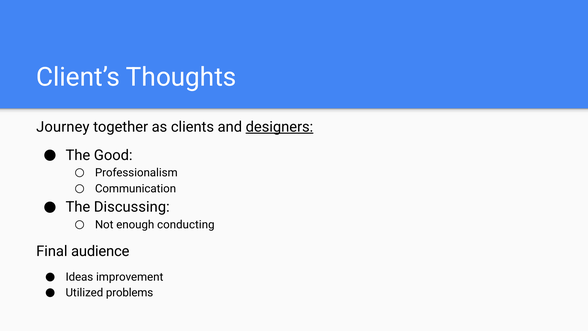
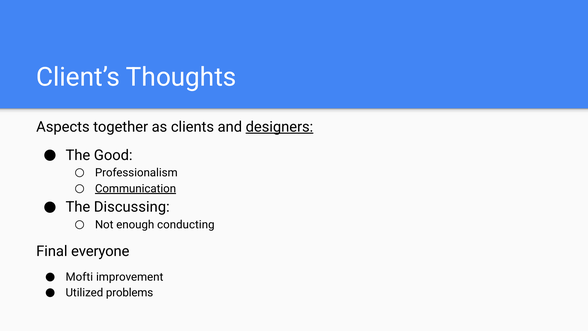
Journey: Journey -> Aspects (63, 127)
Communication underline: none -> present (136, 188)
audience: audience -> everyone (100, 251)
Ideas: Ideas -> Mofti (79, 277)
